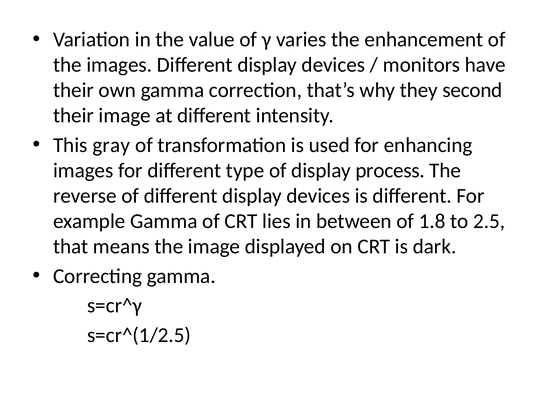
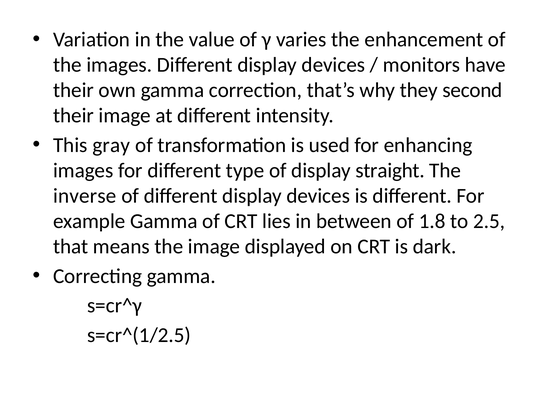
process: process -> straight (390, 170)
reverse: reverse -> inverse (85, 196)
